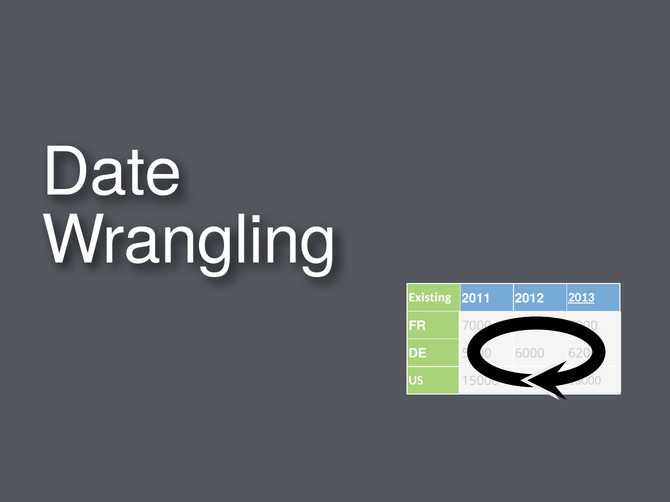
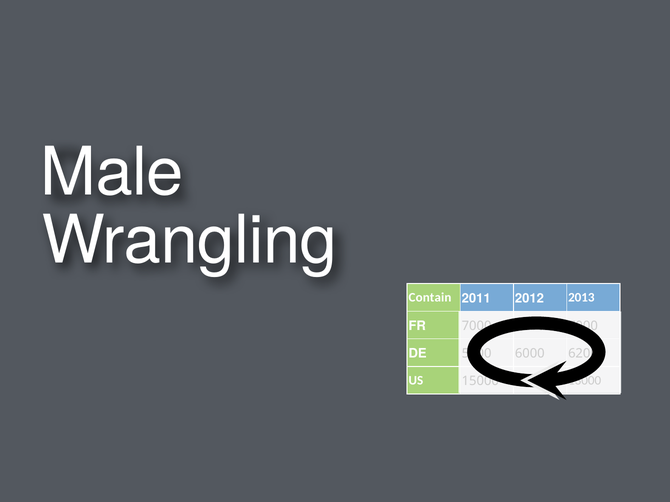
Date: Date -> Male (112, 173)
Existing: Existing -> Contain (430, 298)
2013 underline: present -> none (581, 298)
